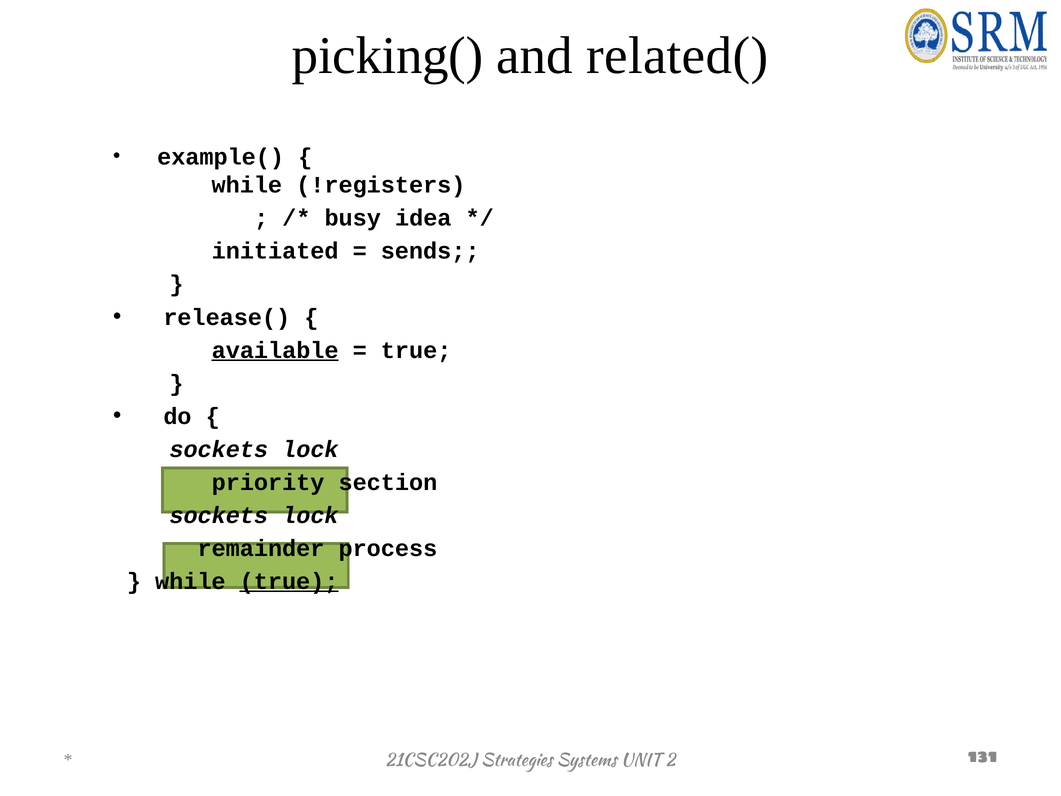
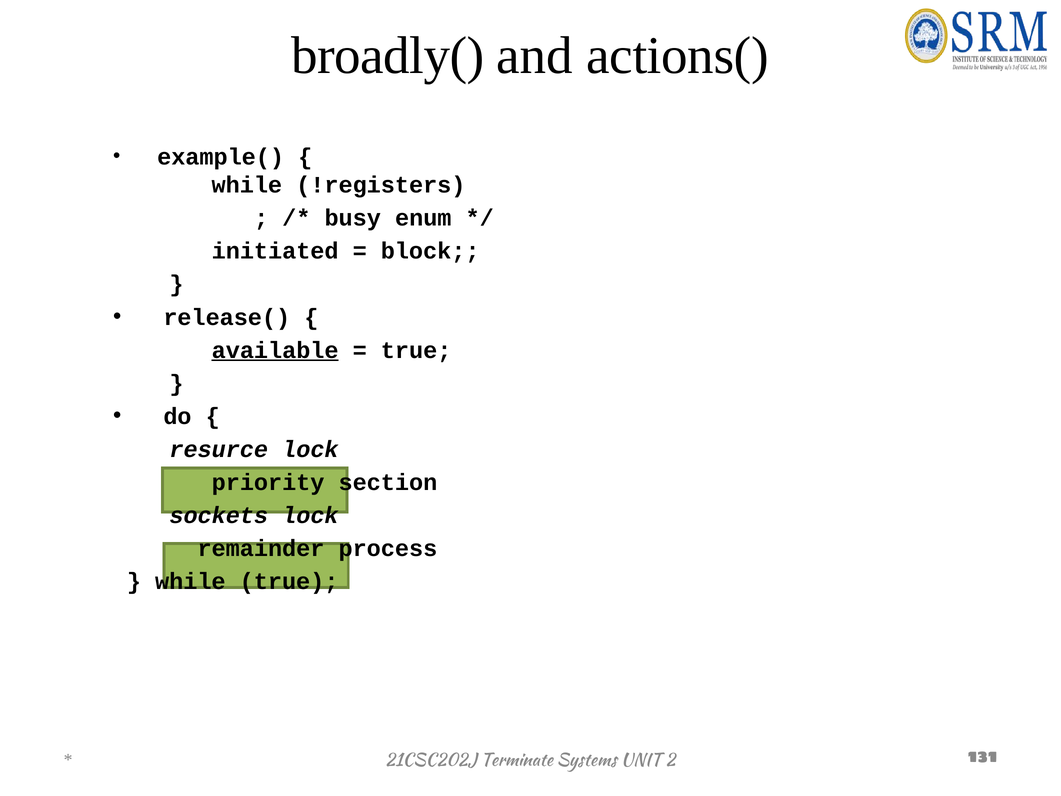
picking(: picking( -> broadly( (388, 56)
related(: related( -> actions( (678, 56)
idea: idea -> enum (423, 218)
sends: sends -> block (430, 251)
sockets: sockets -> resurce (219, 449)
true underline: present -> none (289, 581)
Strategies: Strategies -> Terminate (517, 760)
